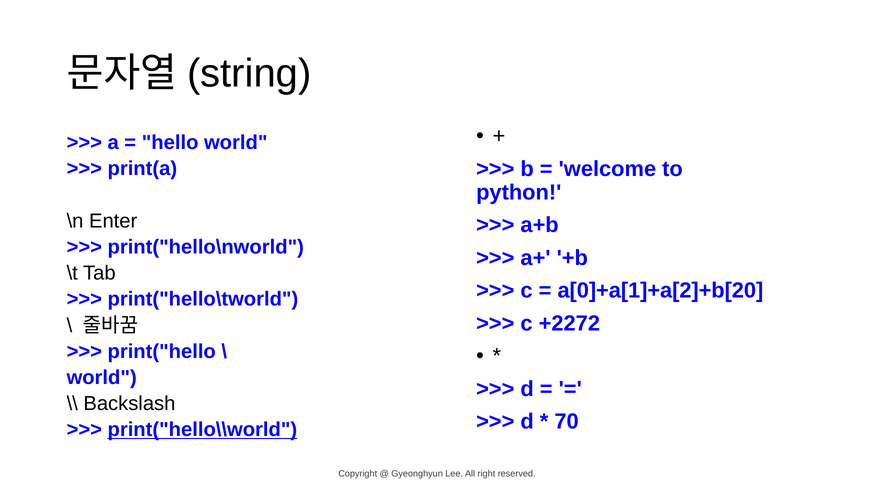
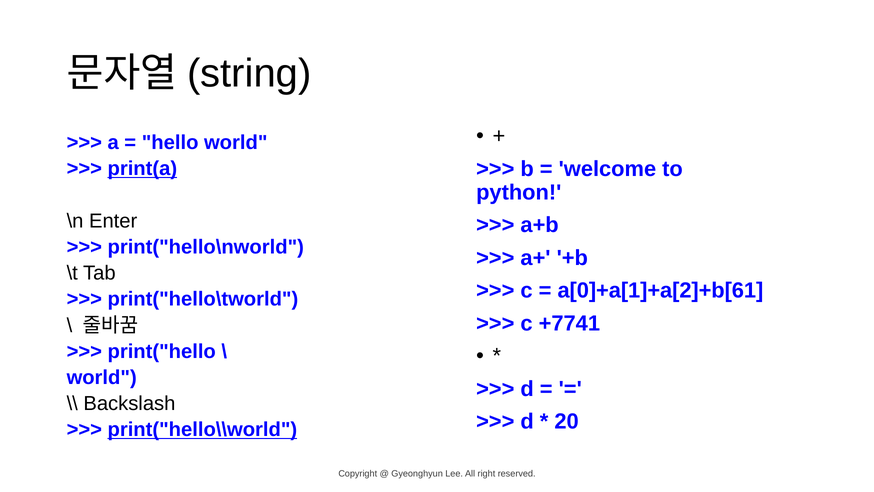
print(a underline: none -> present (142, 169)
a[0]+a[1]+a[2]+b[20: a[0]+a[1]+a[2]+b[20 -> a[0]+a[1]+a[2]+b[61 (660, 290)
+2272: +2272 -> +7741 (569, 323)
70: 70 -> 20 (567, 421)
